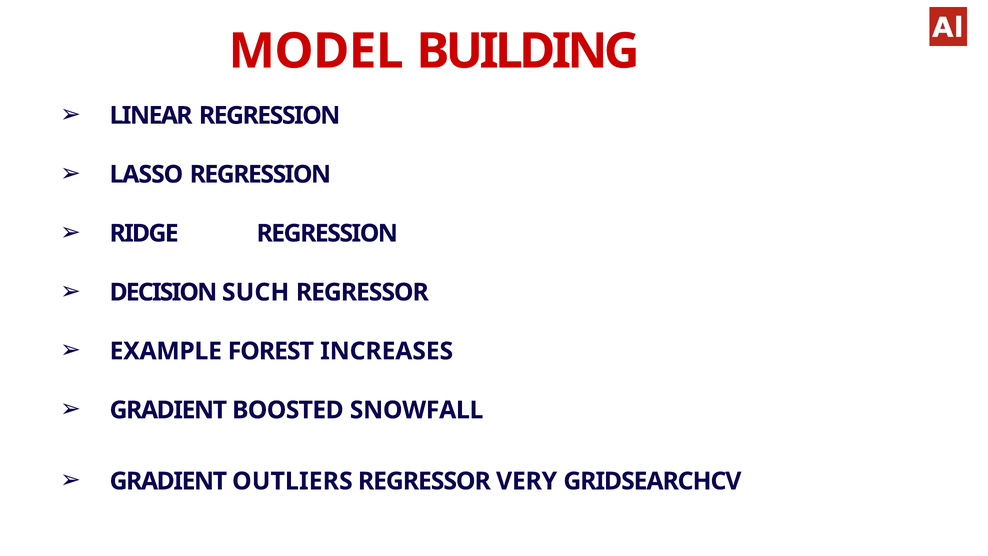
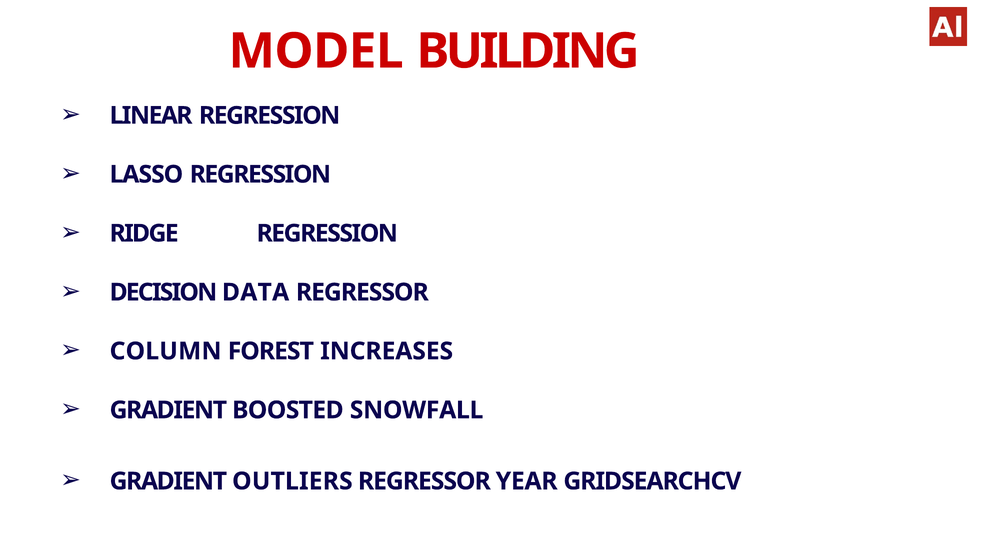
SUCH: SUCH -> DATA (256, 292)
EXAMPLE: EXAMPLE -> COLUMN (166, 351)
VERY: VERY -> YEAR (527, 481)
